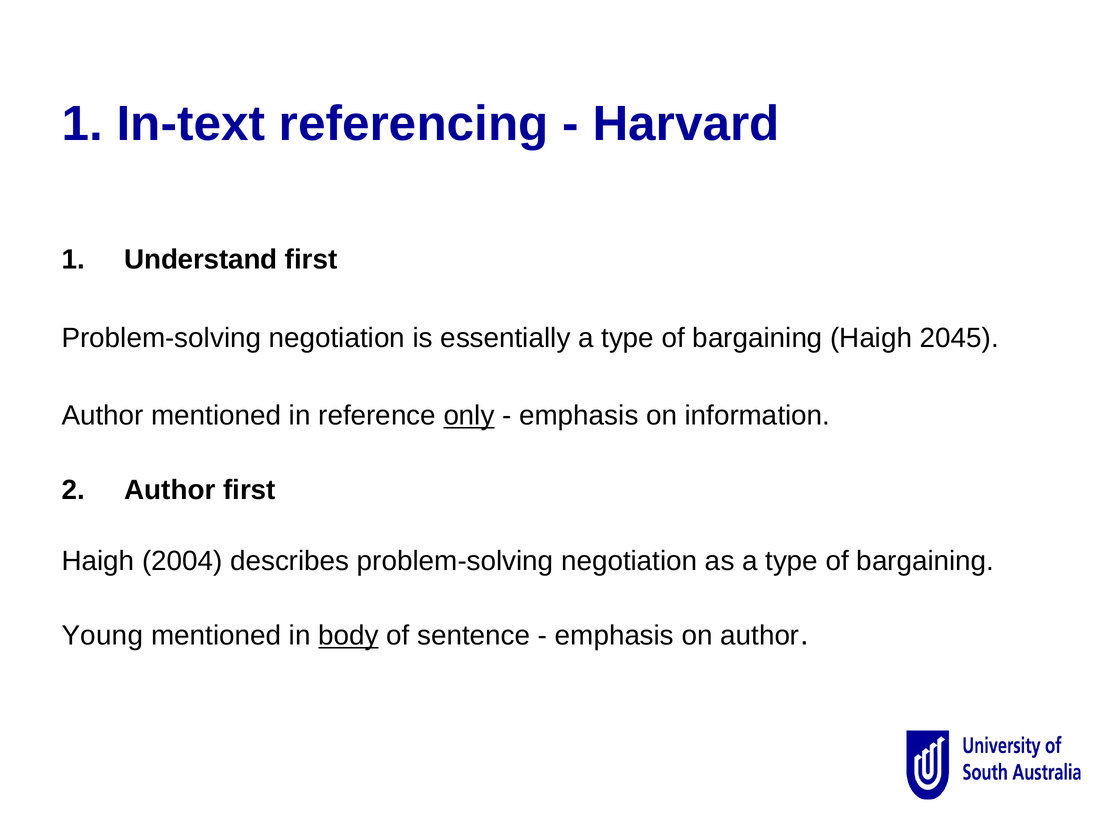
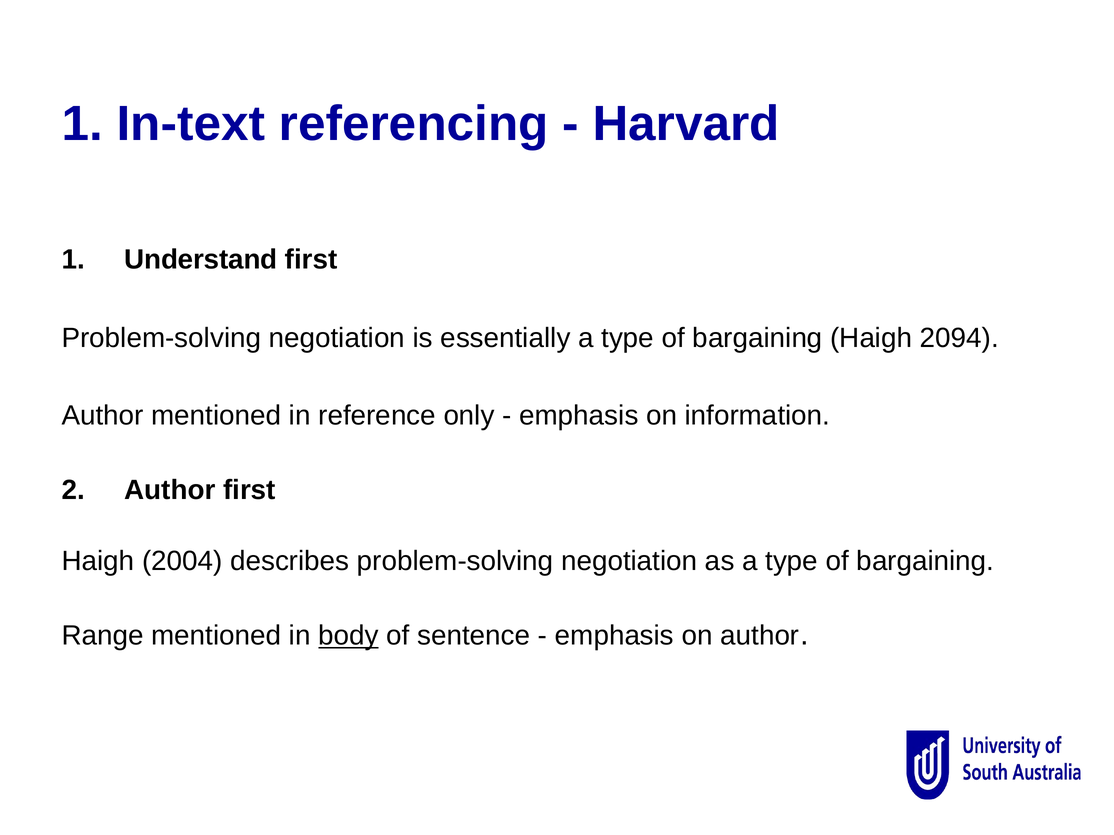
2045: 2045 -> 2094 (959, 338)
only underline: present -> none (469, 416)
Young: Young -> Range (103, 636)
